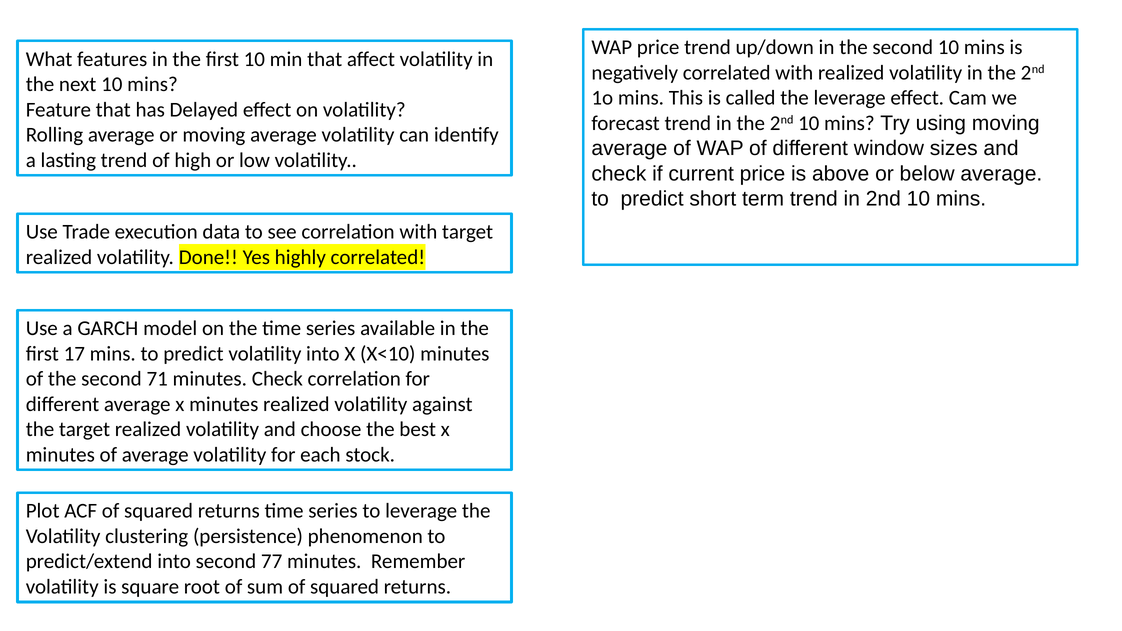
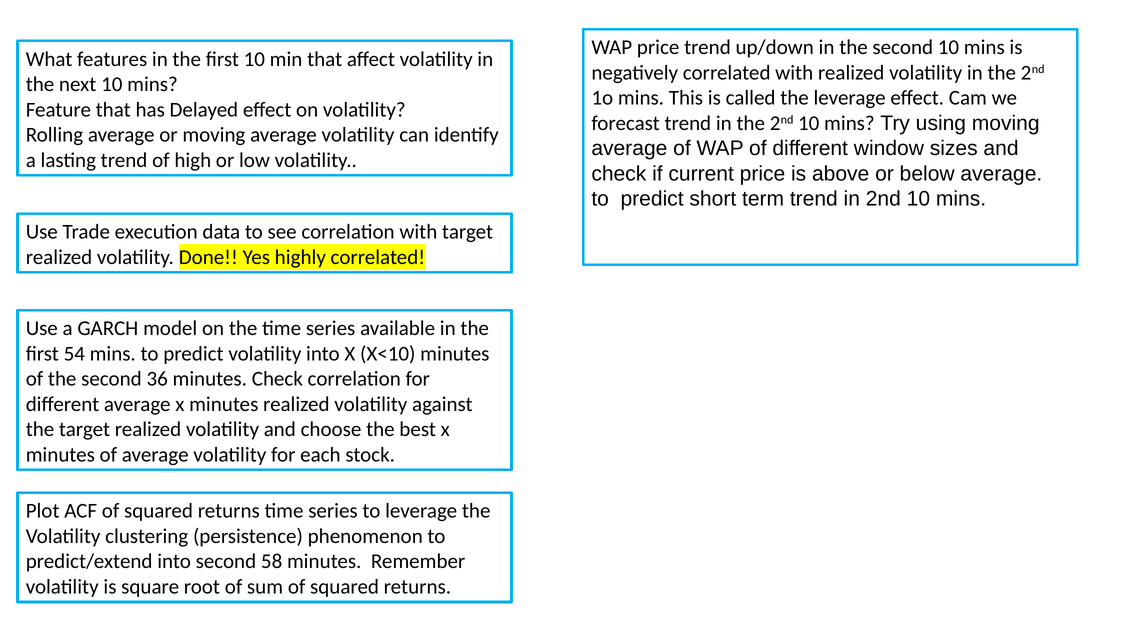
17: 17 -> 54 (74, 354)
71: 71 -> 36 (157, 379)
77: 77 -> 58 (272, 562)
